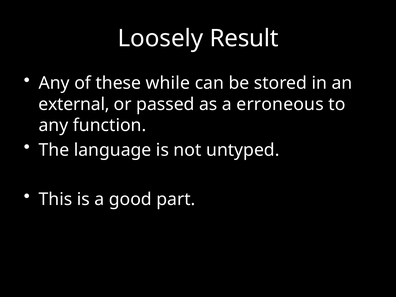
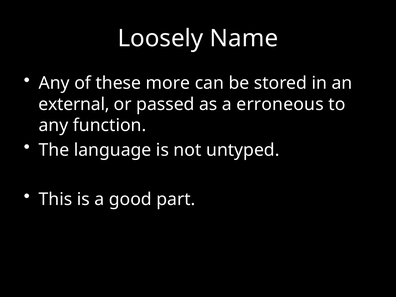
Result: Result -> Name (244, 38)
while: while -> more (168, 83)
